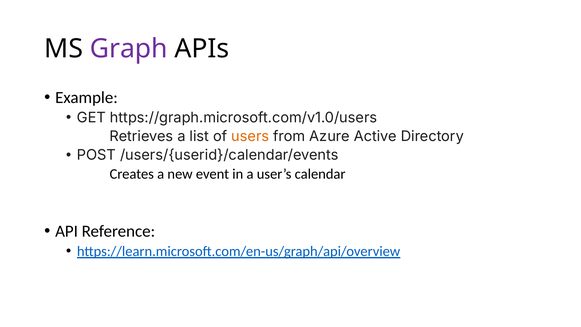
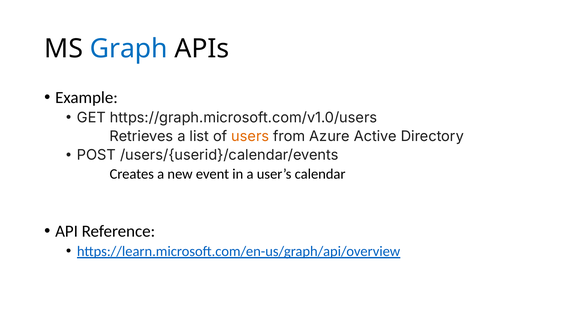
Graph colour: purple -> blue (129, 49)
